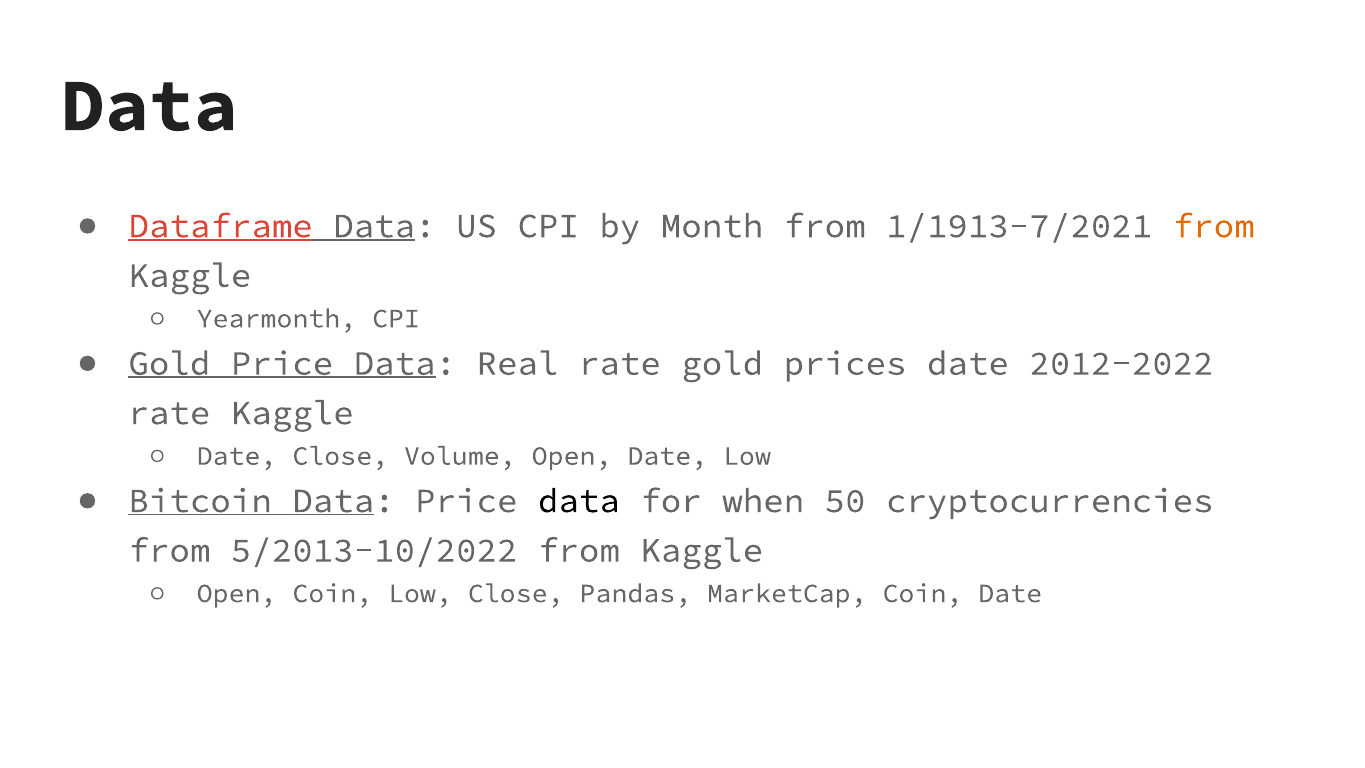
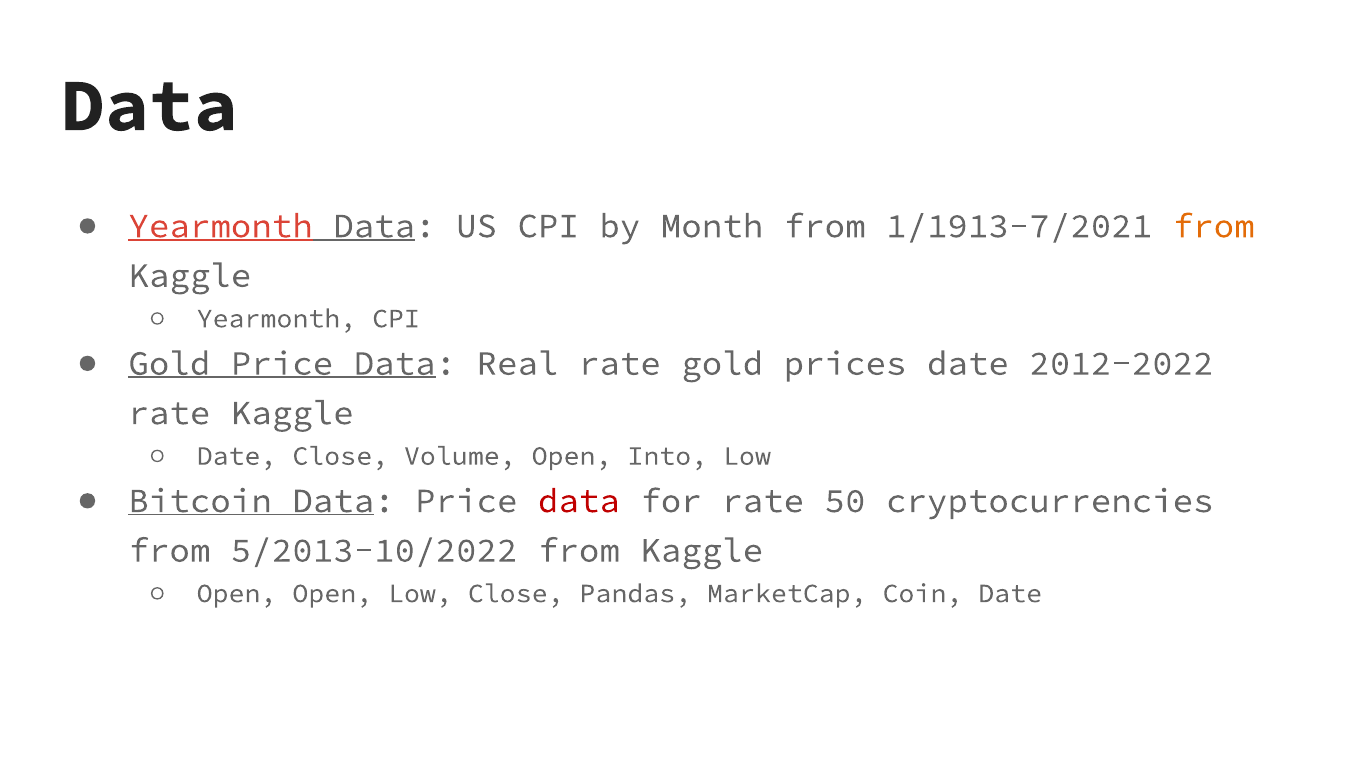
Dataframe: Dataframe -> Yearmonth (221, 226)
Open Date: Date -> Into (667, 456)
data colour: black -> red (579, 501)
for when: when -> rate (763, 501)
Open Coin: Coin -> Open (332, 593)
